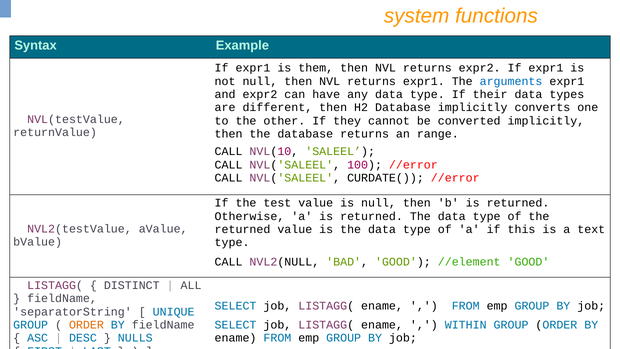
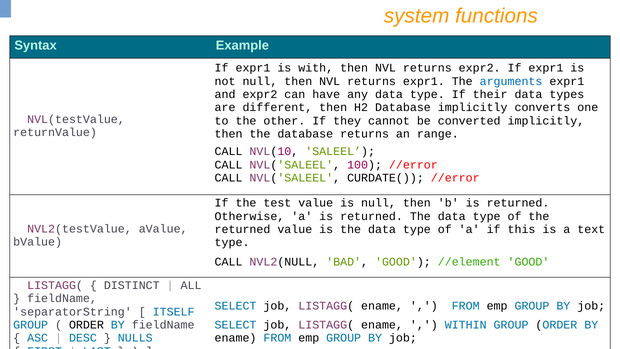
them: them -> with (316, 68)
UNIQUE: UNIQUE -> ITSELF (174, 311)
ORDER colour: orange -> black (86, 325)
